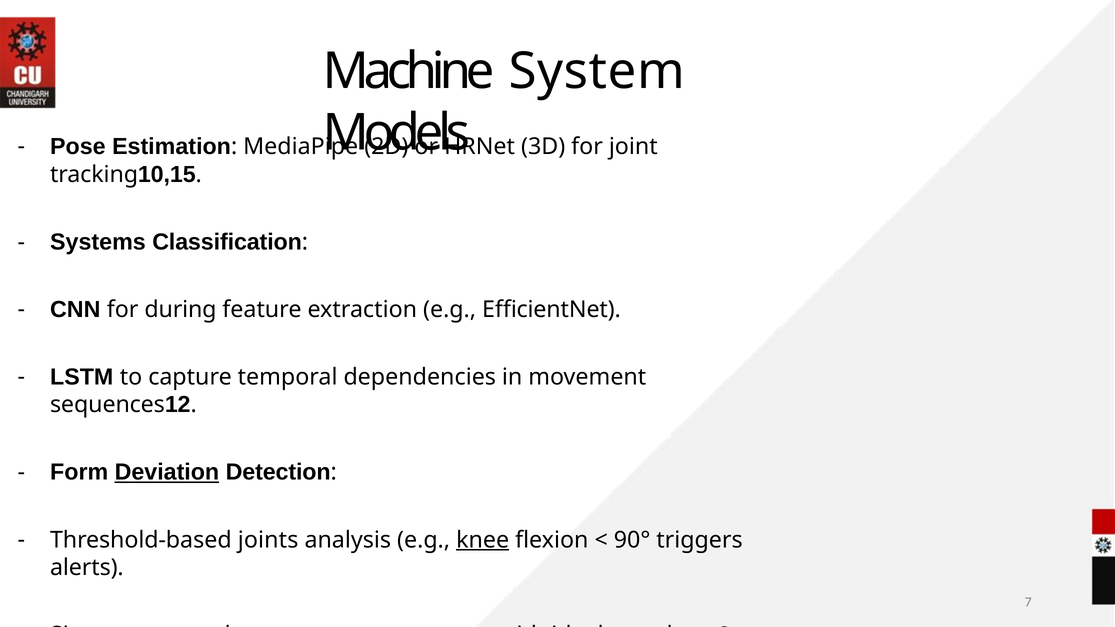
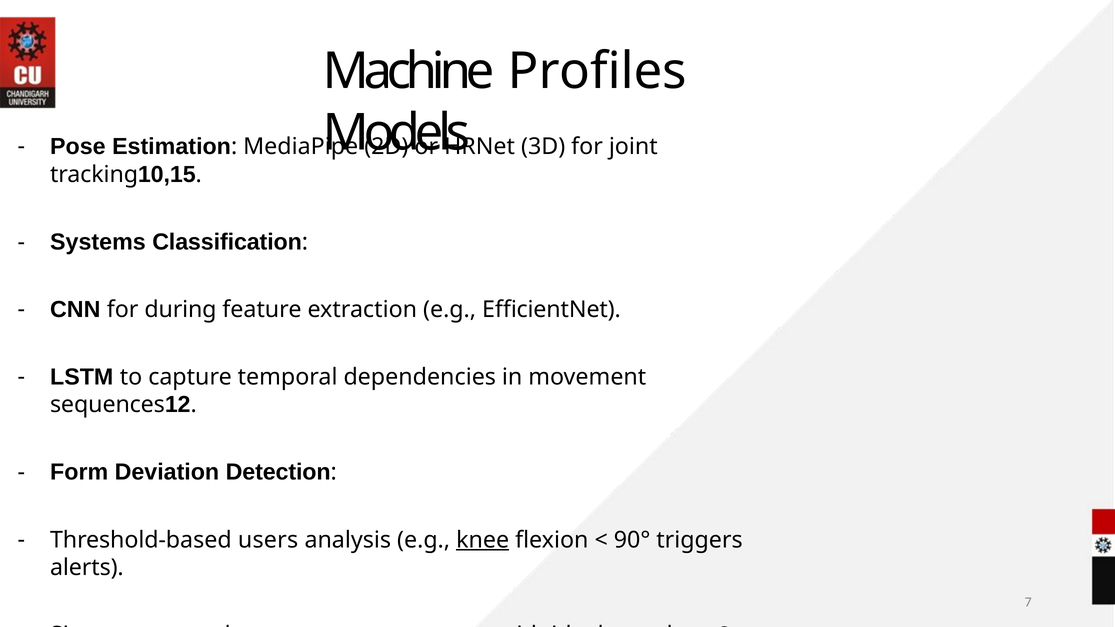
System: System -> Profiles (597, 72)
Deviation underline: present -> none (167, 472)
joints: joints -> users (268, 540)
